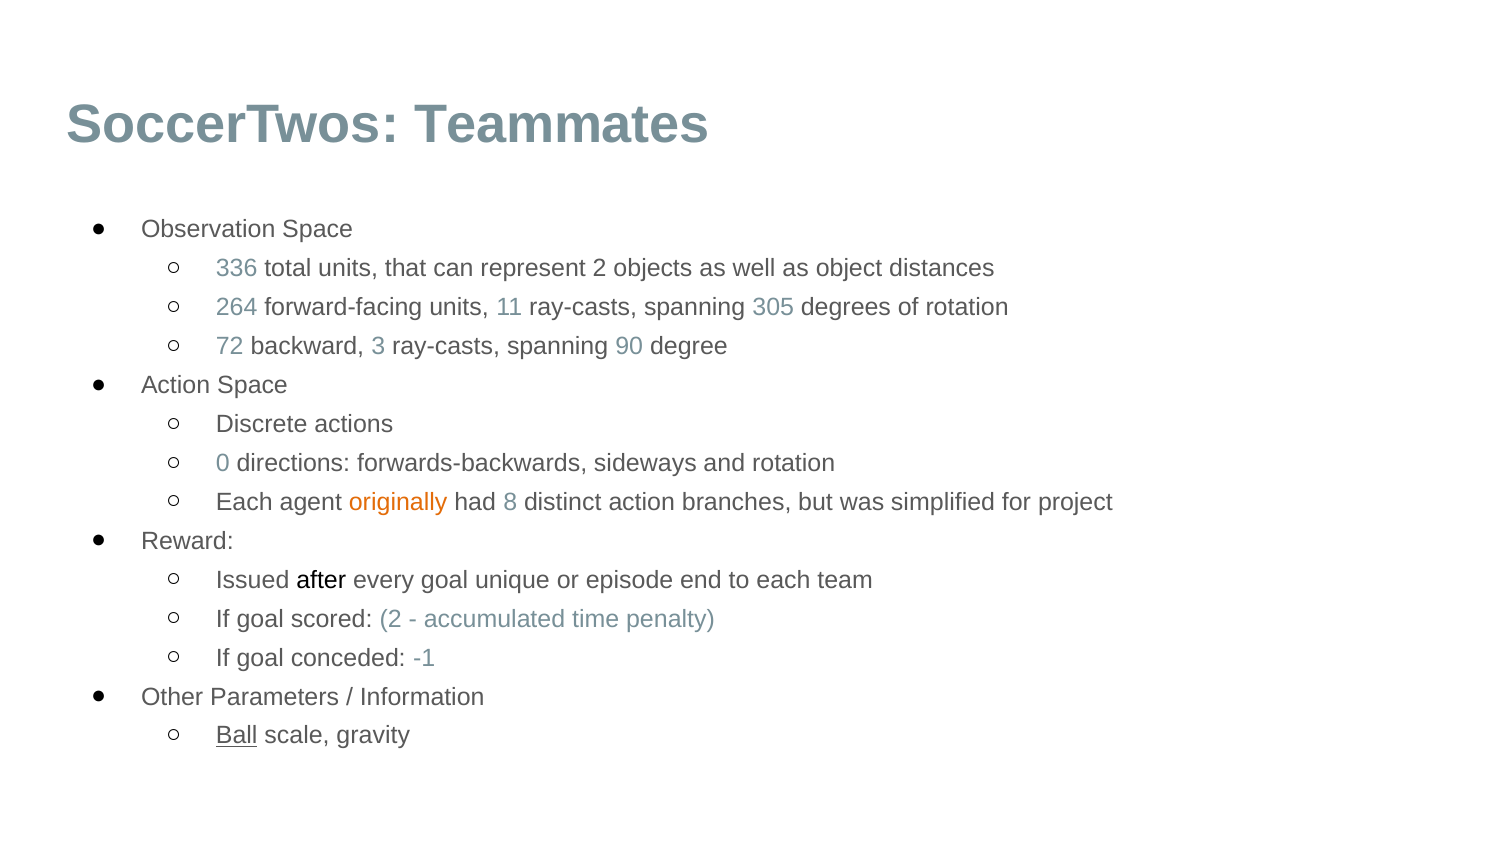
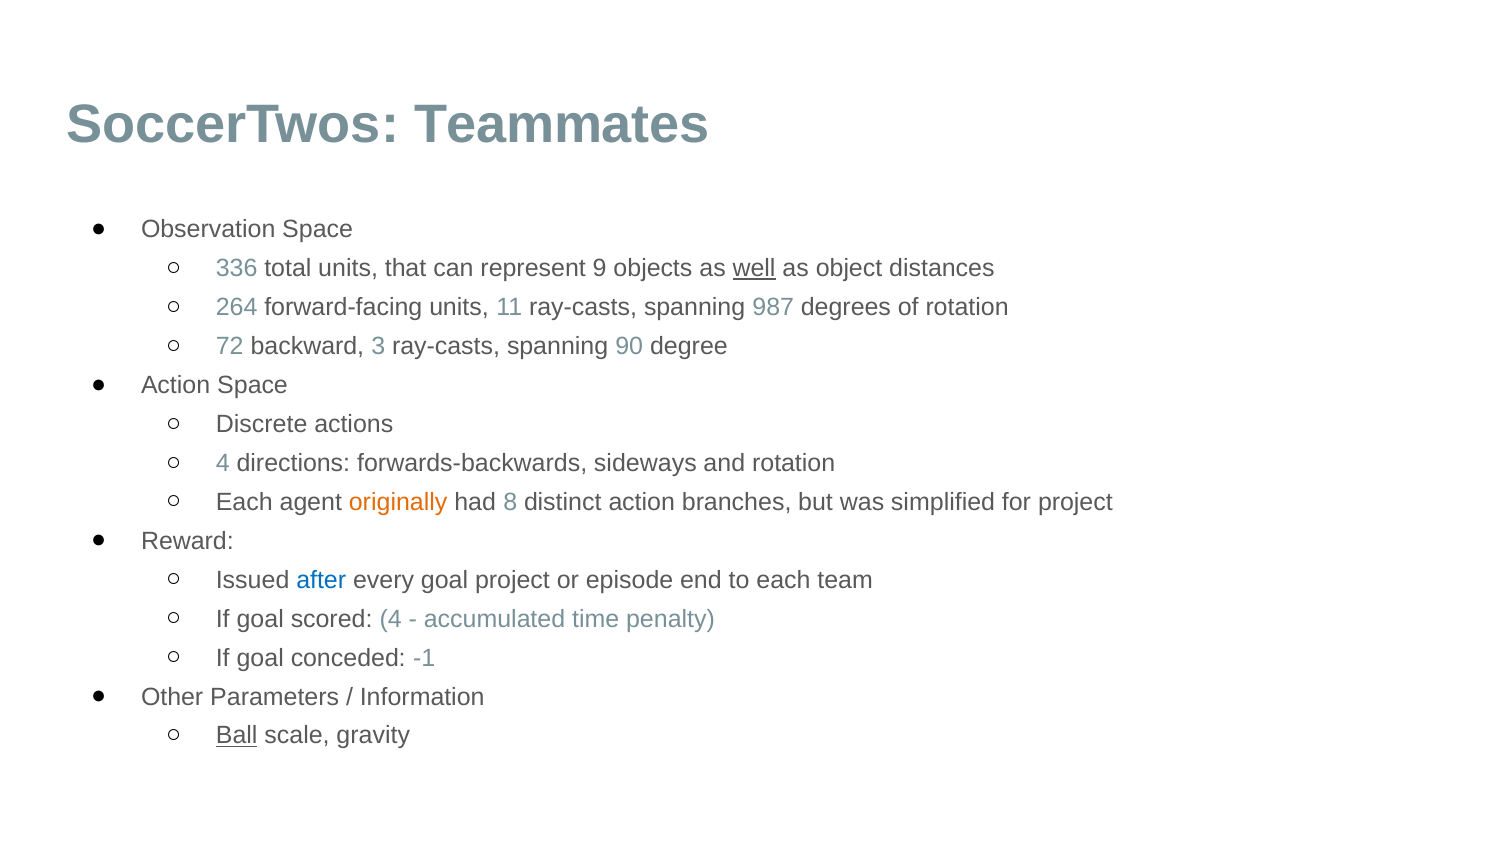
represent 2: 2 -> 9 (600, 269)
well underline: none -> present (754, 269)
305: 305 -> 987 (773, 307)
0: 0 -> 4 (223, 463)
after colour: black -> blue (321, 580)
goal unique: unique -> project (512, 580)
scored 2: 2 -> 4 (391, 619)
